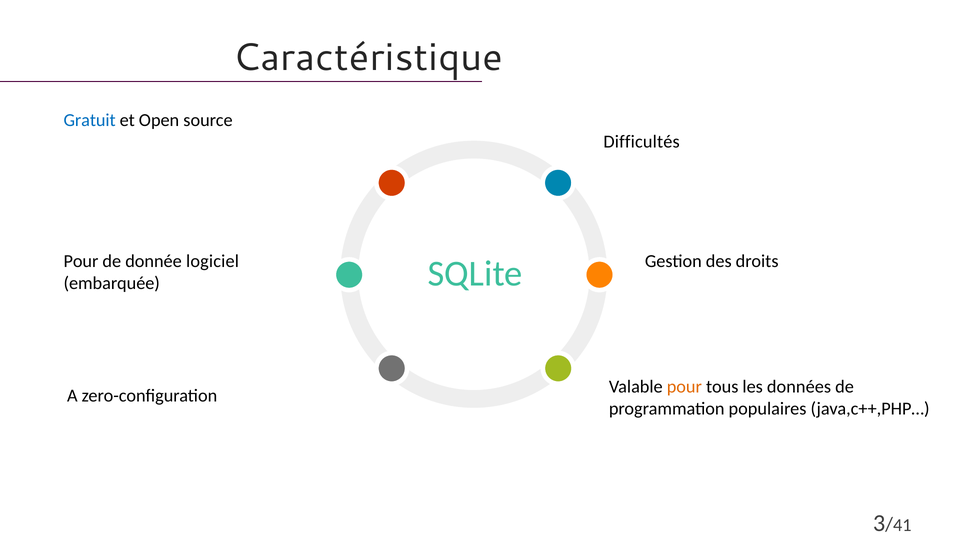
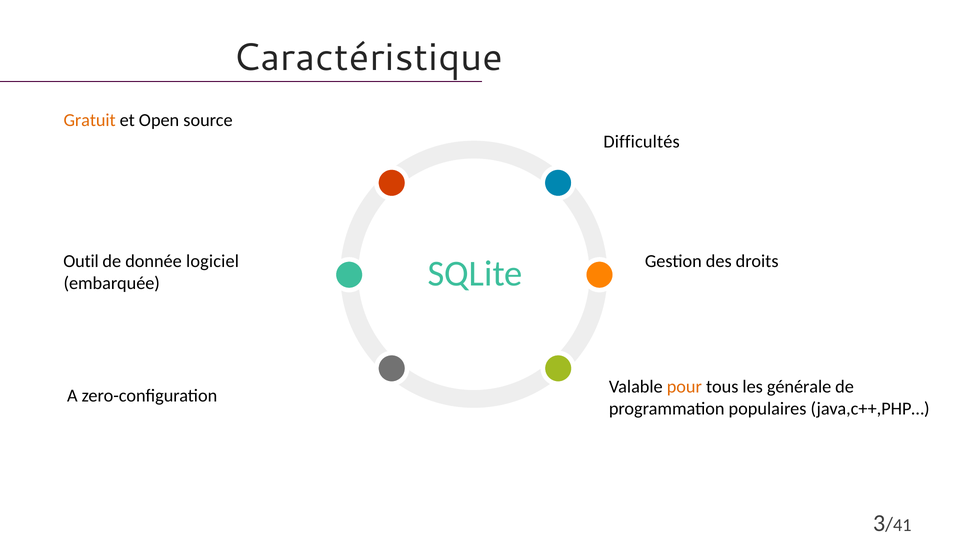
Gratuit colour: blue -> orange (90, 120)
Pour: Pour -> Outil (81, 261)
données: données -> générale (799, 387)
